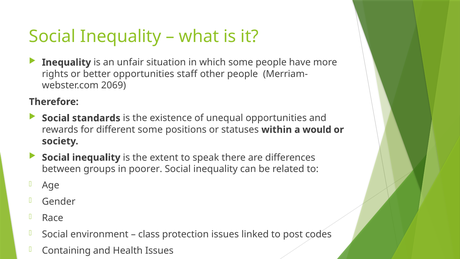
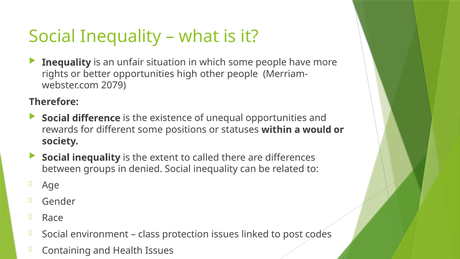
staff: staff -> high (187, 74)
2069: 2069 -> 2079 (114, 85)
standards: standards -> difference (96, 118)
speak: speak -> called (206, 157)
poorer: poorer -> denied (146, 169)
